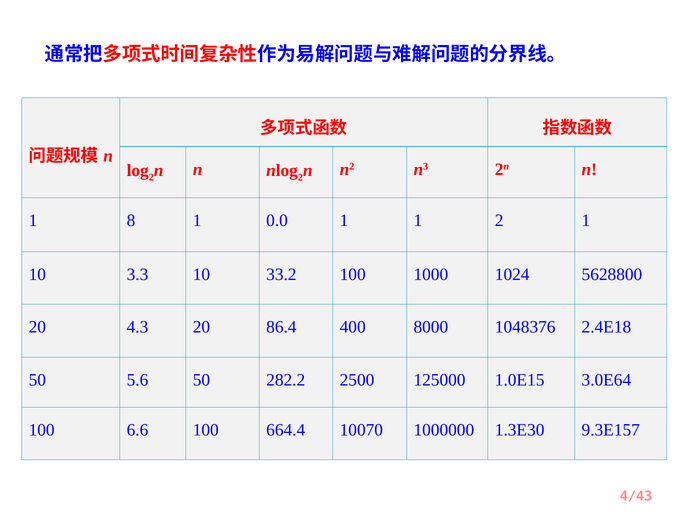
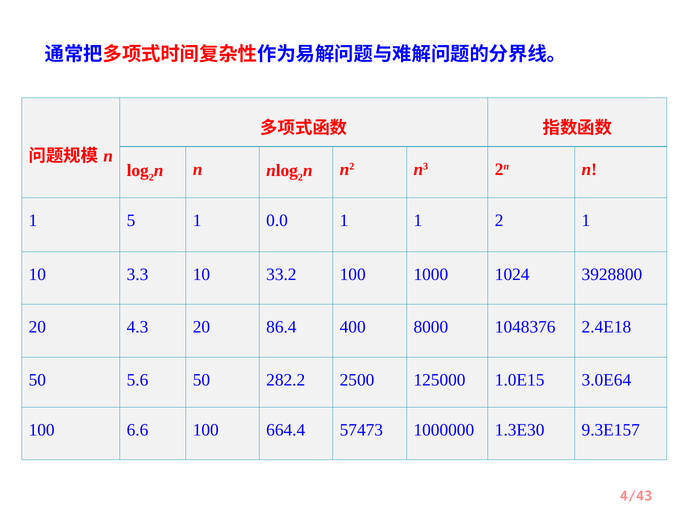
8: 8 -> 5 (131, 221)
5628800: 5628800 -> 3928800 (612, 274)
10070: 10070 -> 57473 (361, 430)
